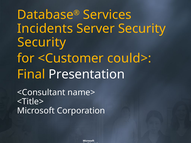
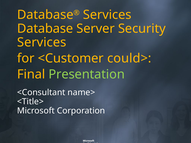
Incidents: Incidents -> Database (45, 29)
Security: Security -> Services (42, 42)
Presentation colour: white -> light green (87, 74)
